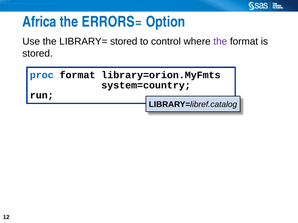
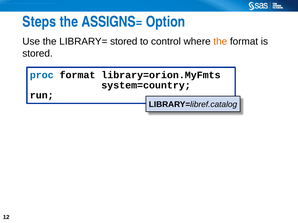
Africa: Africa -> Steps (39, 22)
ERRORS=: ERRORS= -> ASSIGNS= (112, 22)
the colour: purple -> orange (220, 42)
